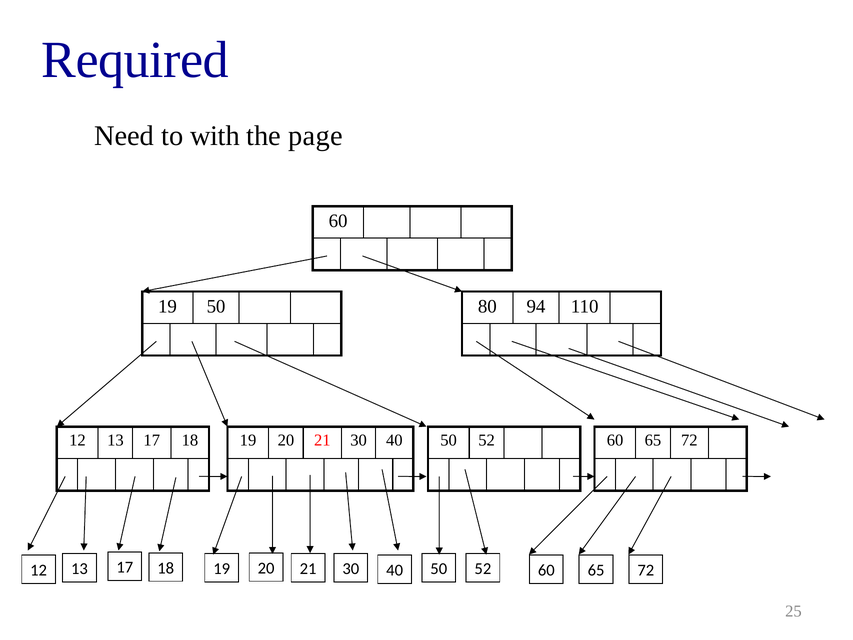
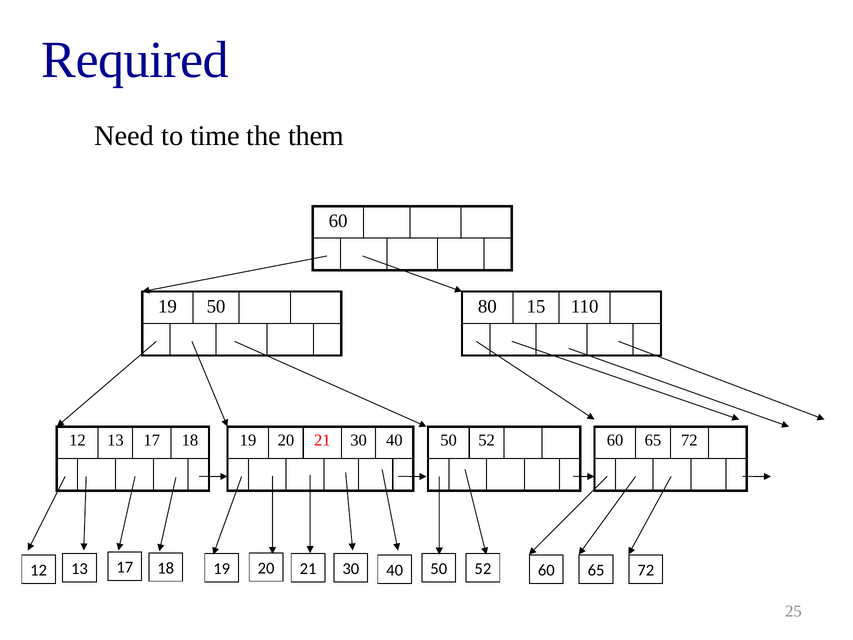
with: with -> time (215, 136)
page: page -> them (316, 136)
94: 94 -> 15 (536, 306)
